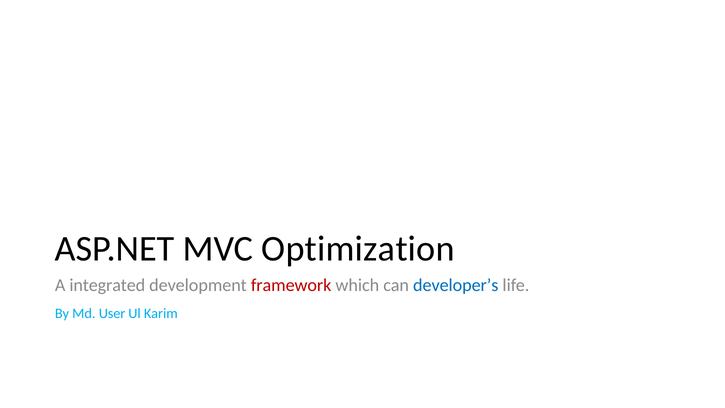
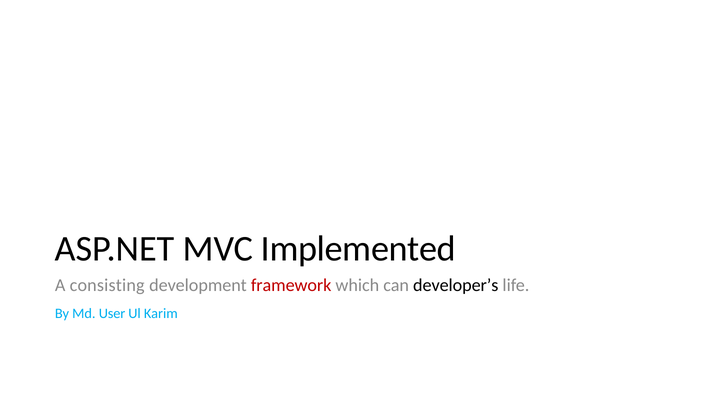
Optimization: Optimization -> Implemented (358, 249)
integrated: integrated -> consisting (107, 285)
developer’s colour: blue -> black (456, 285)
